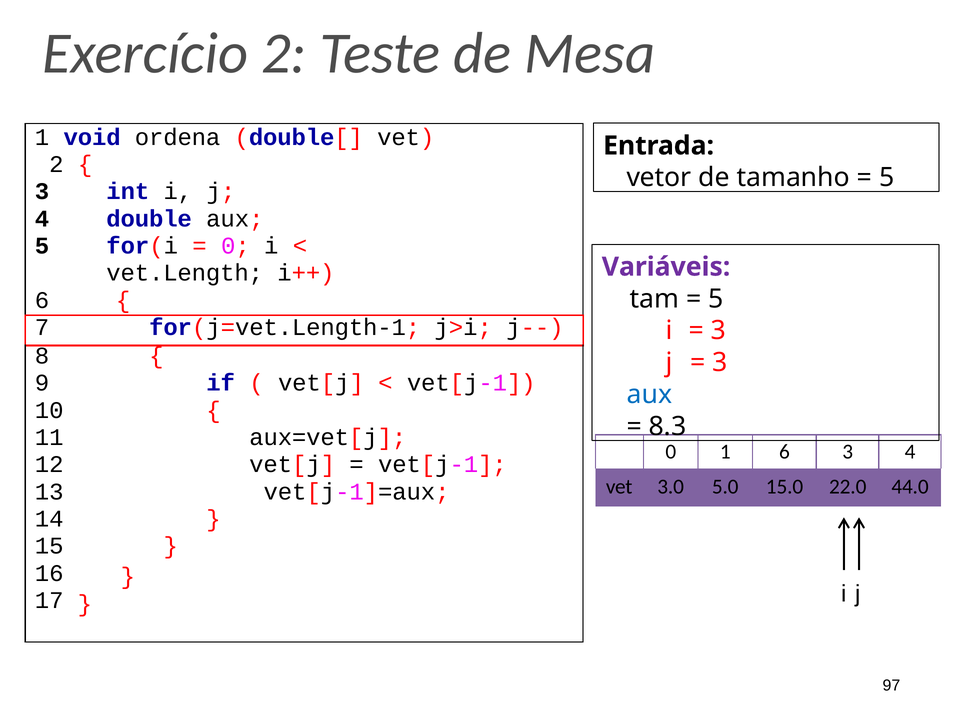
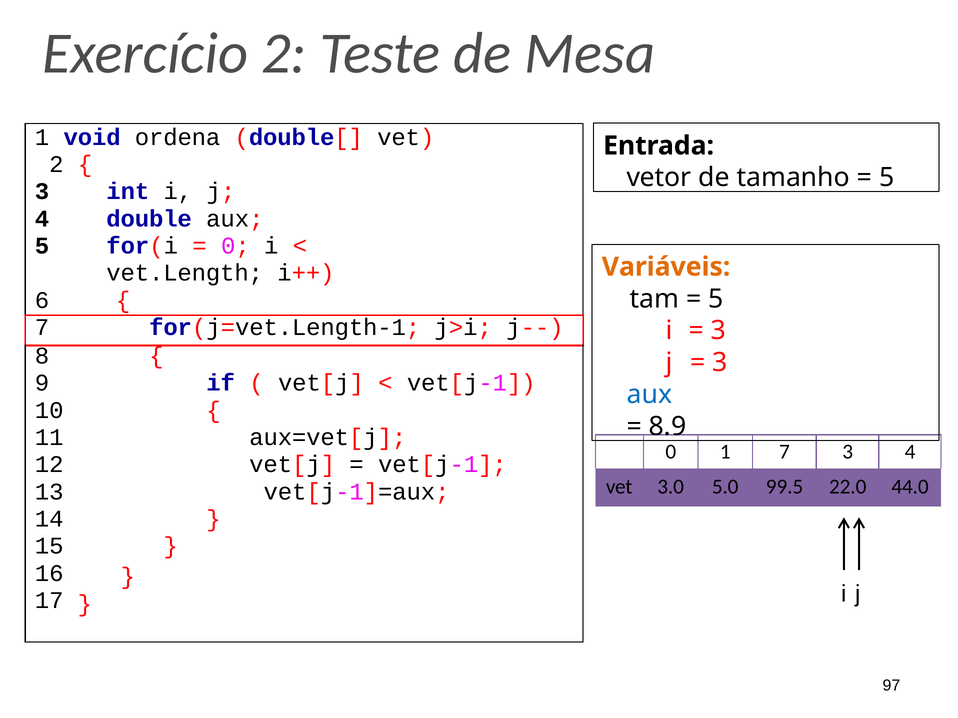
Variáveis colour: purple -> orange (666, 267)
8.3: 8.3 -> 8.9 (667, 427)
1 6: 6 -> 7 (784, 452)
15.0: 15.0 -> 99.5 (785, 487)
